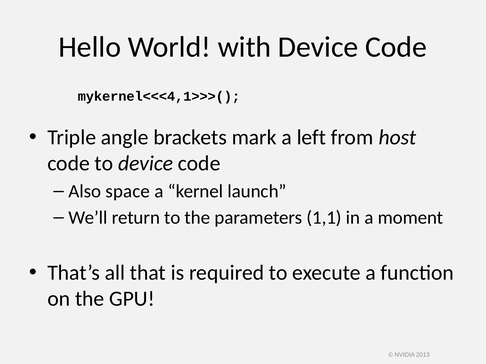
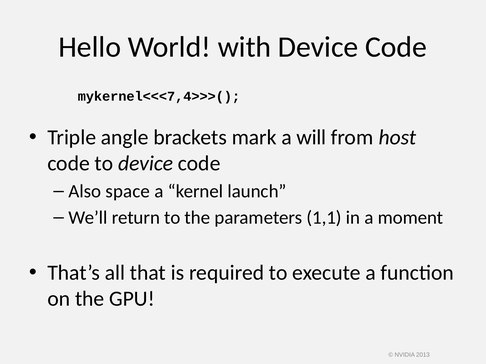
mykernel<<<4,1>>>(: mykernel<<<4,1>>>( -> mykernel<<<7,4>>>( (159, 97)
left: left -> will (311, 138)
